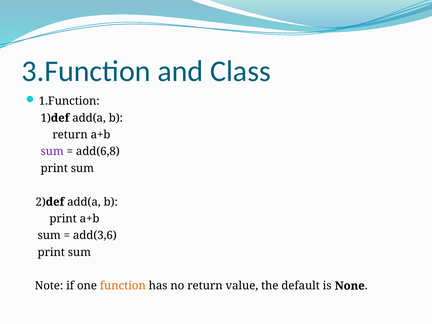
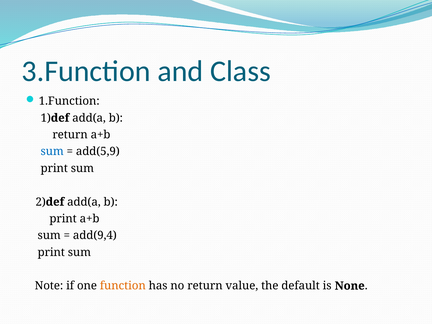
sum colour: purple -> blue (52, 152)
add(6,8: add(6,8 -> add(5,9 (98, 152)
add(3,6: add(3,6 -> add(9,4 (95, 235)
